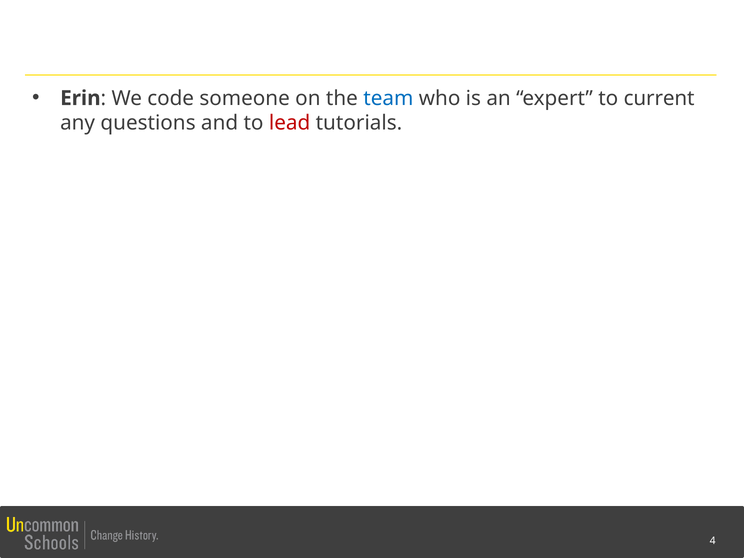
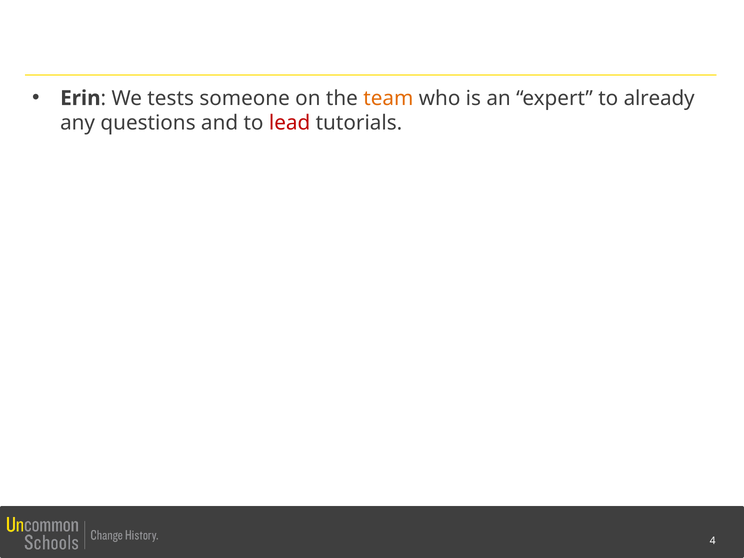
code: code -> tests (171, 98)
team colour: blue -> orange (388, 98)
current: current -> already (659, 98)
